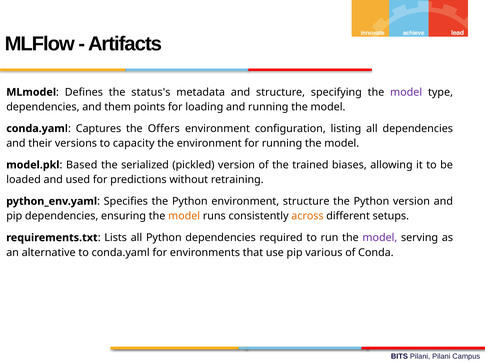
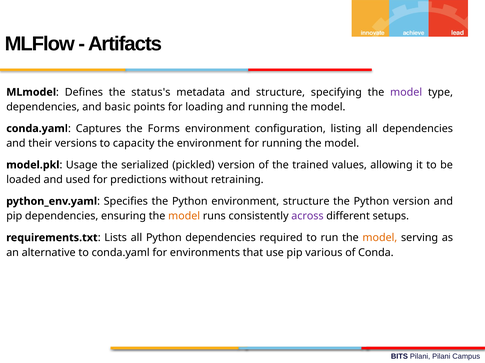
them: them -> basic (118, 107)
Offers: Offers -> Forms (164, 129)
Based: Based -> Usage (82, 165)
biases: biases -> values (349, 165)
across colour: orange -> purple (307, 217)
model colour: purple -> orange (380, 238)
